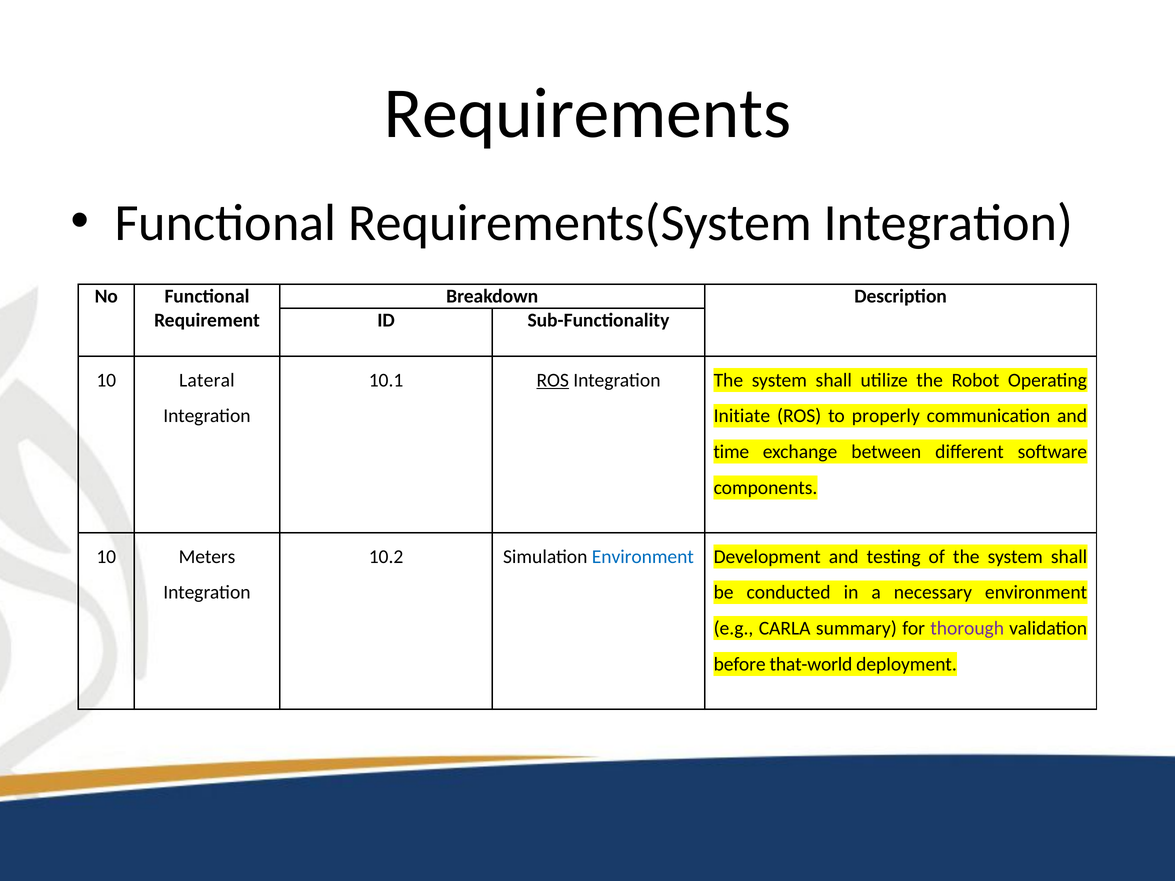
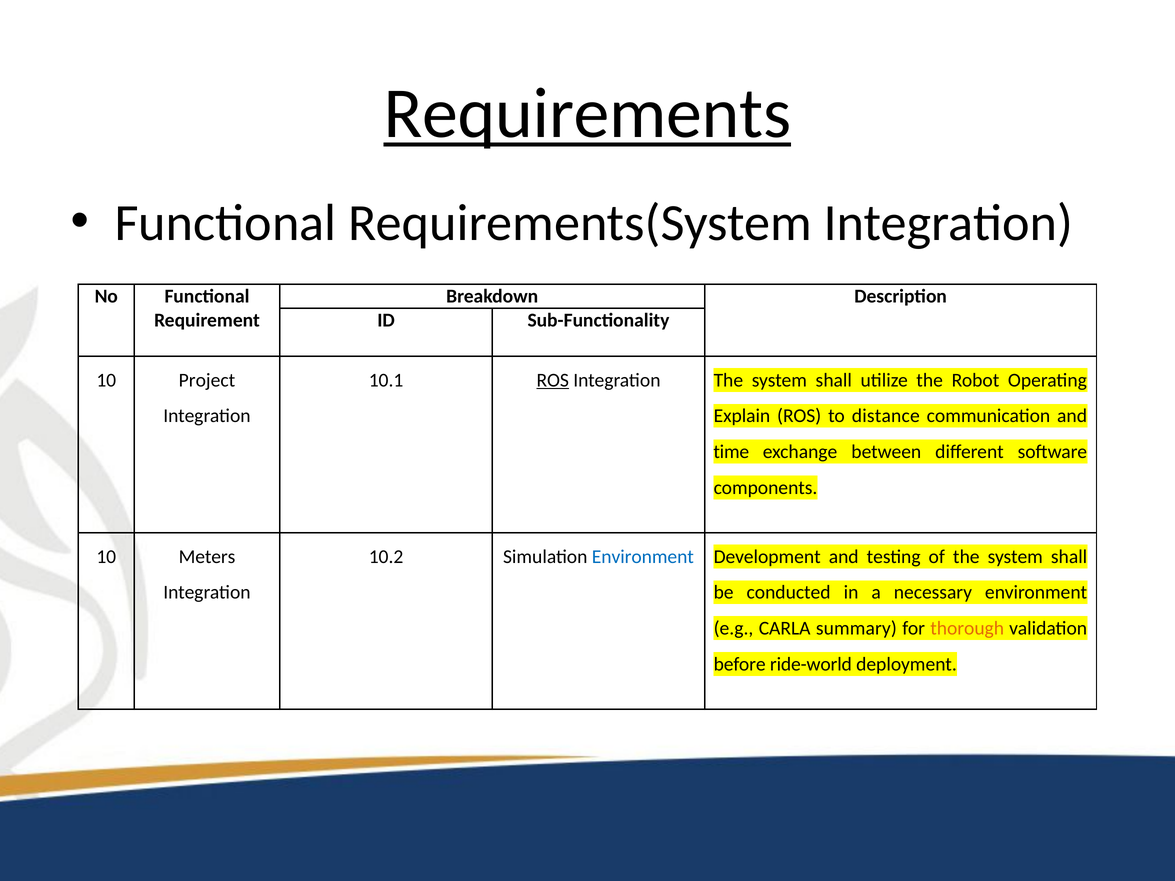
Requirements underline: none -> present (587, 114)
Lateral: Lateral -> Project (207, 380)
Initiate: Initiate -> Explain (742, 416)
properly: properly -> distance (886, 416)
thorough colour: purple -> orange (967, 628)
that-world: that-world -> ride-world (811, 664)
